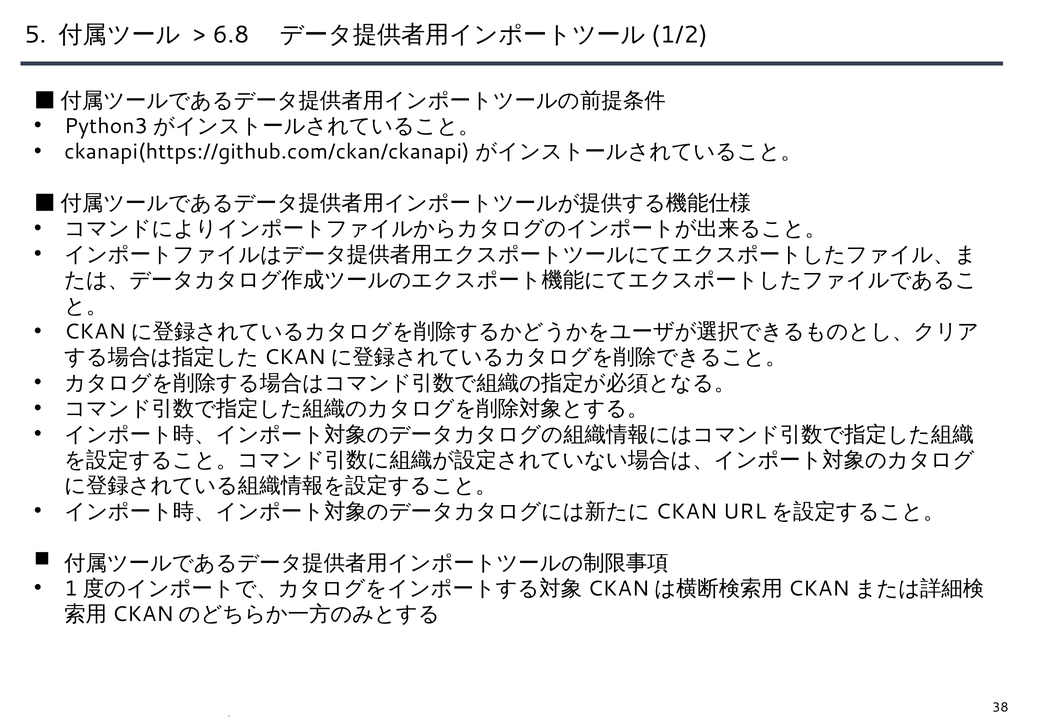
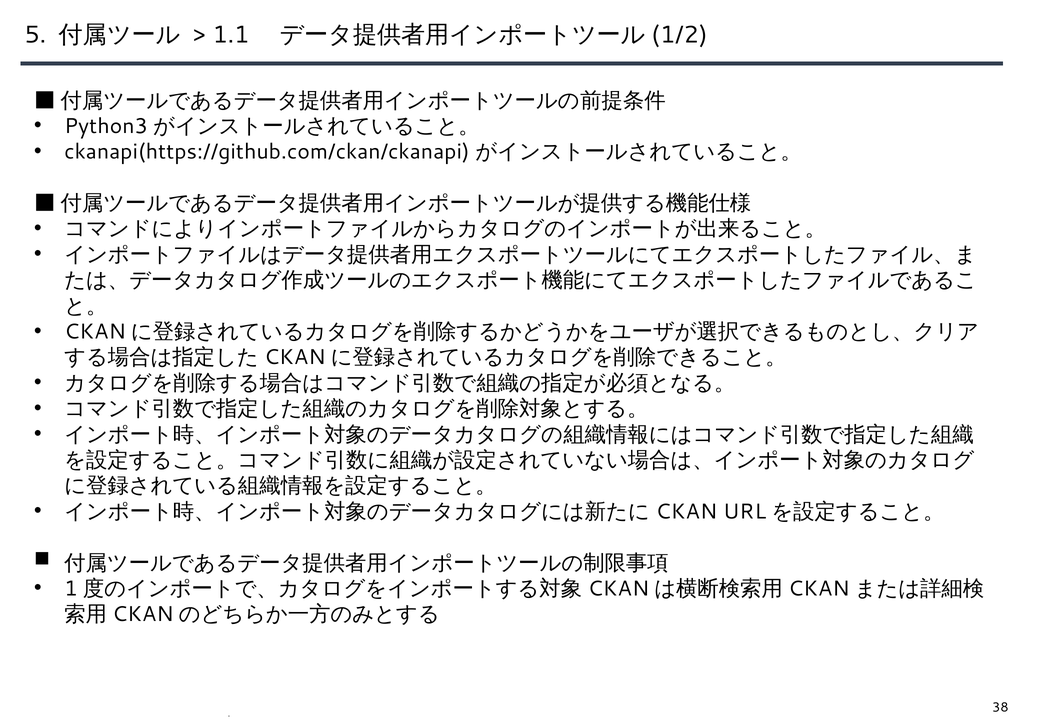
6.8: 6.8 -> 1.1 (231, 35)
